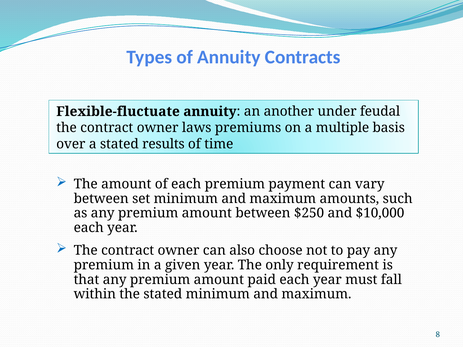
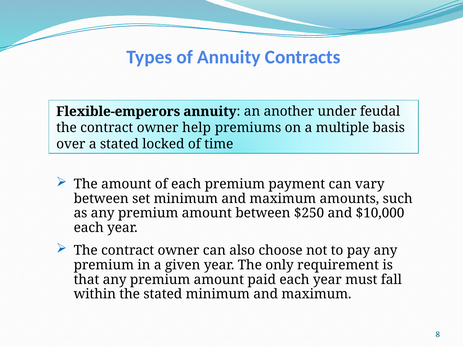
Flexible-fluctuate: Flexible-fluctuate -> Flexible-emperors (118, 112)
laws: laws -> help (197, 128)
results: results -> locked (163, 144)
